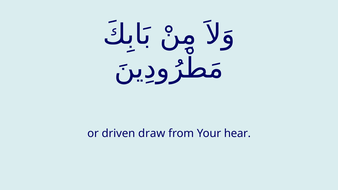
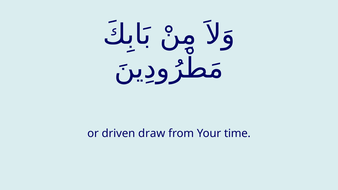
hear: hear -> time (237, 133)
